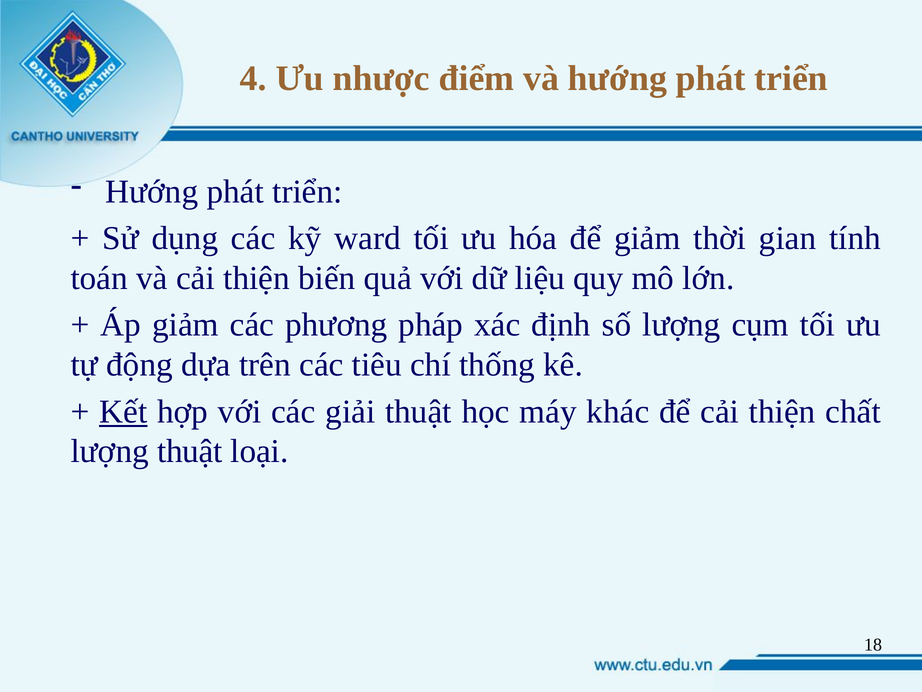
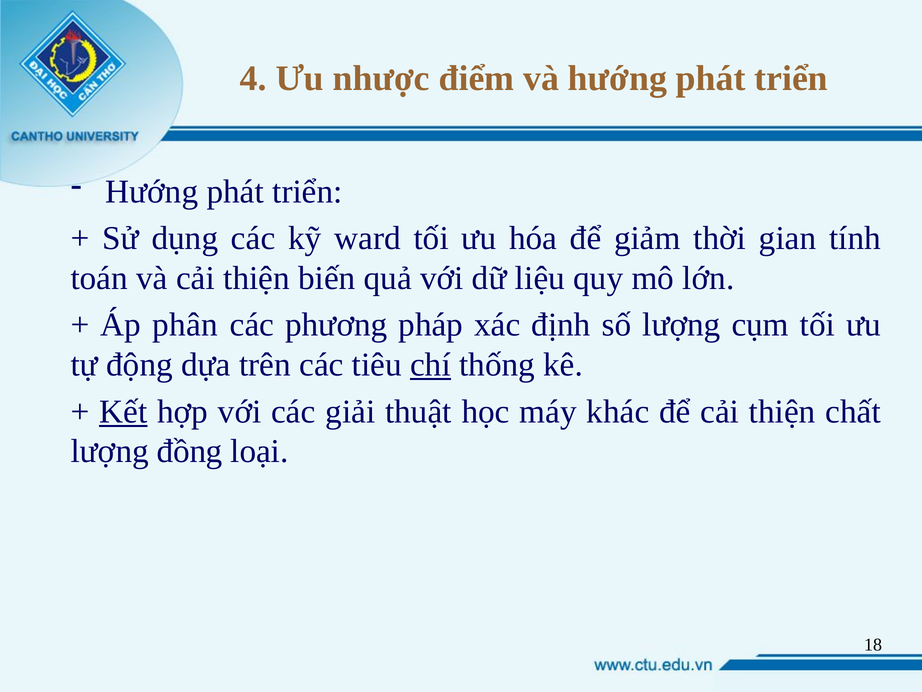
Áp giảm: giảm -> phân (185, 325)
chí underline: none -> present (430, 365)
lượng thuật: thuật -> đồng (190, 451)
